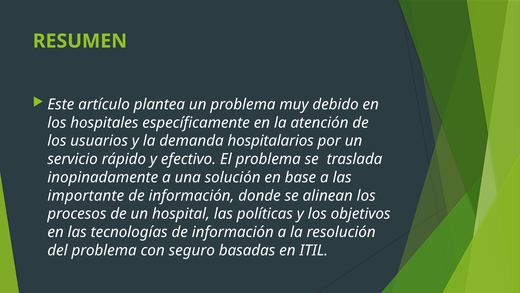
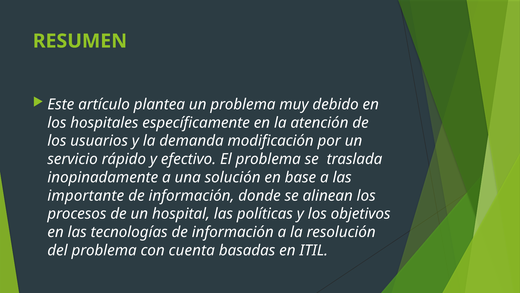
hospitalarios: hospitalarios -> modificación (271, 141)
seguro: seguro -> cuenta (192, 250)
